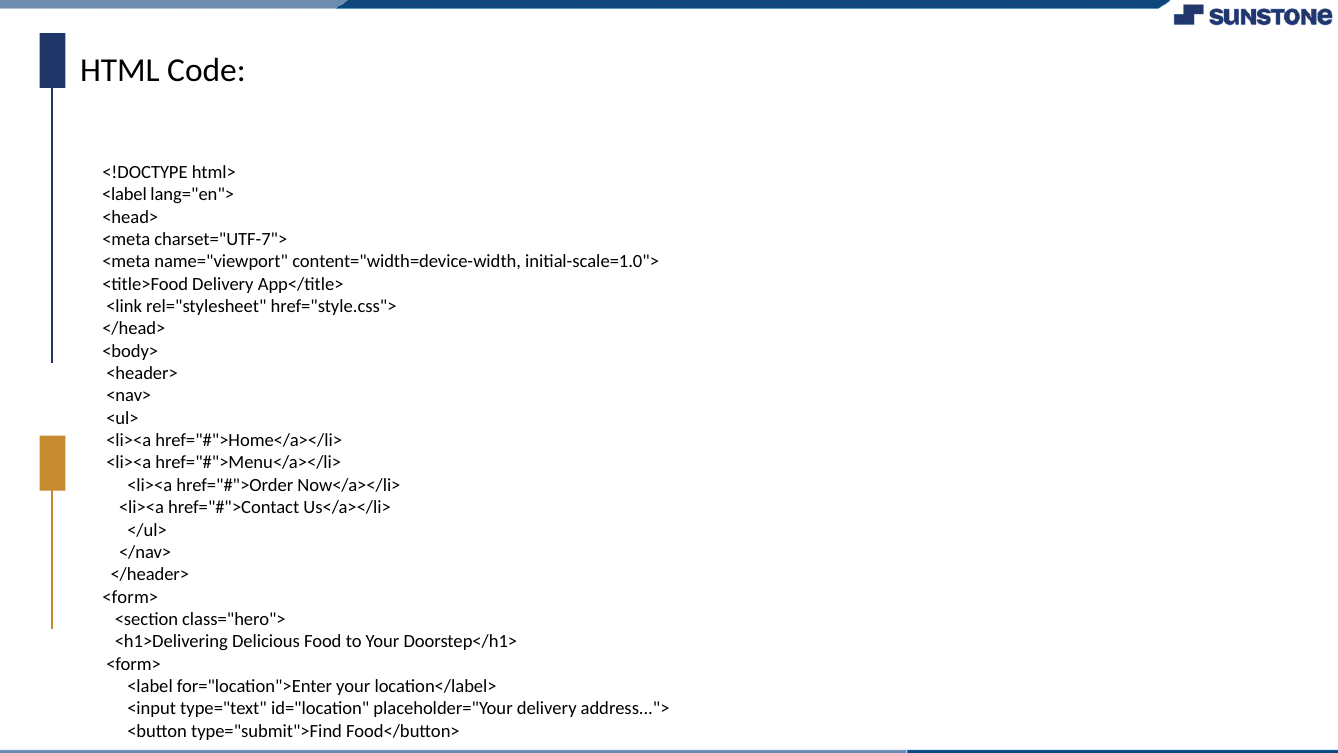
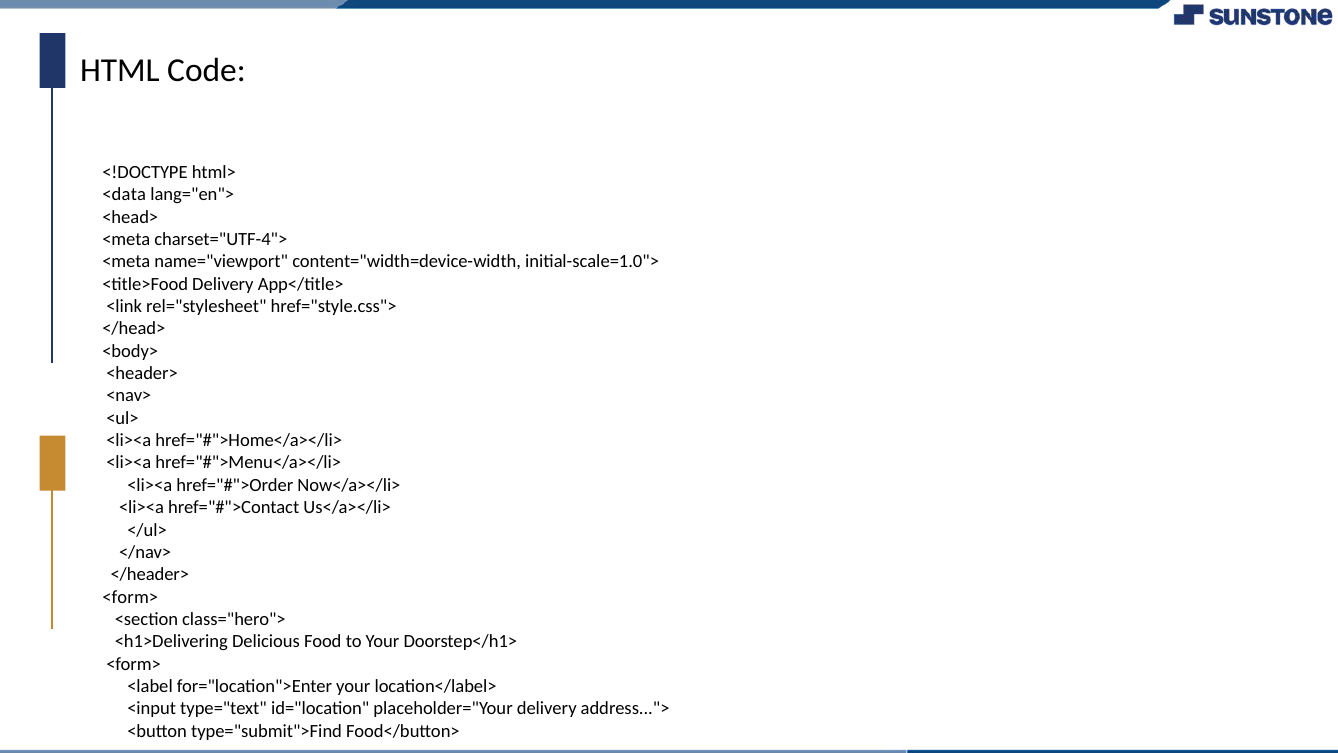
<label: <label -> <data (124, 195)
charset="UTF-7">: charset="UTF-7"> -> charset="UTF-4"> (221, 239)
